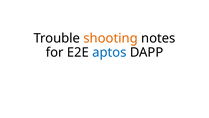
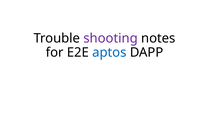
shooting colour: orange -> purple (111, 38)
